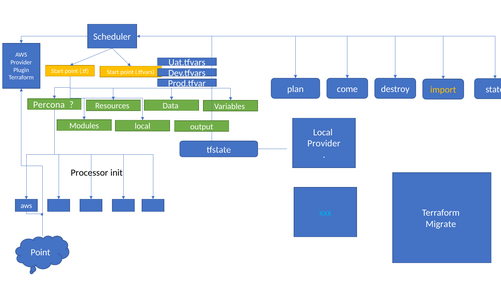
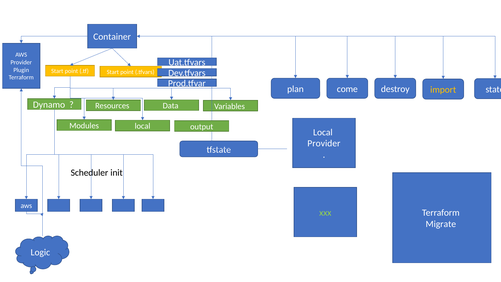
Scheduler: Scheduler -> Container (112, 37)
Percona: Percona -> Dynamo (49, 105)
Processor: Processor -> Scheduler (89, 173)
xxx colour: light blue -> light green (325, 213)
Point: Point -> Logic (40, 252)
